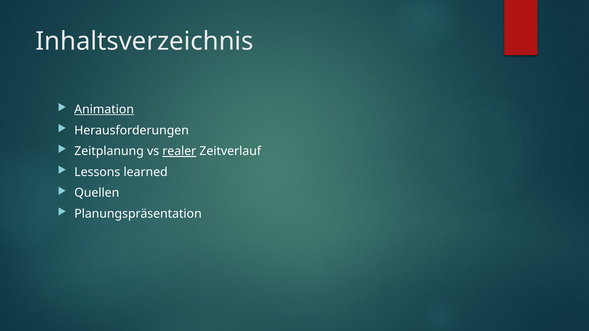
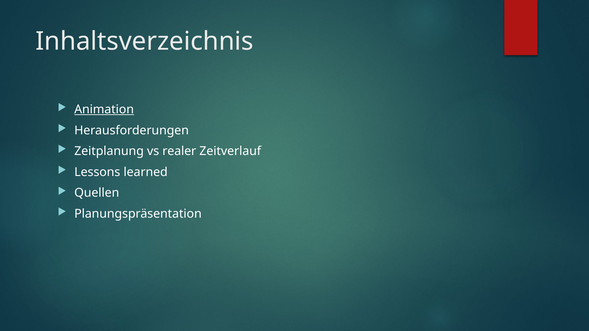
realer underline: present -> none (179, 151)
